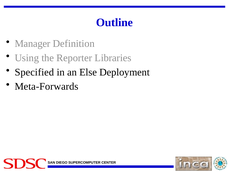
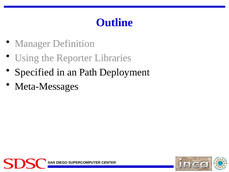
Else: Else -> Path (88, 72)
Meta-Forwards: Meta-Forwards -> Meta-Messages (47, 86)
